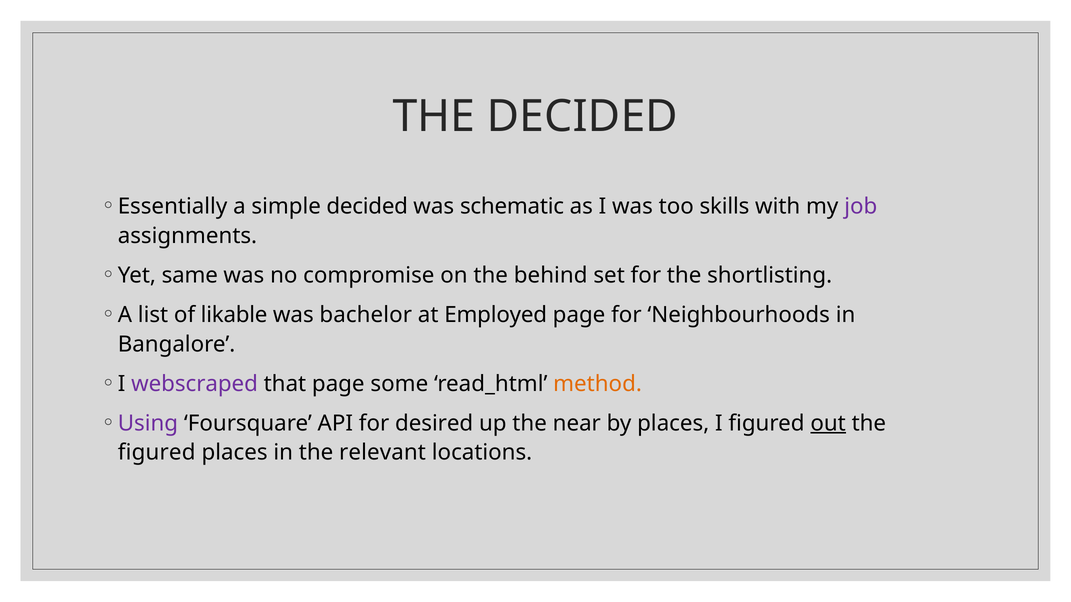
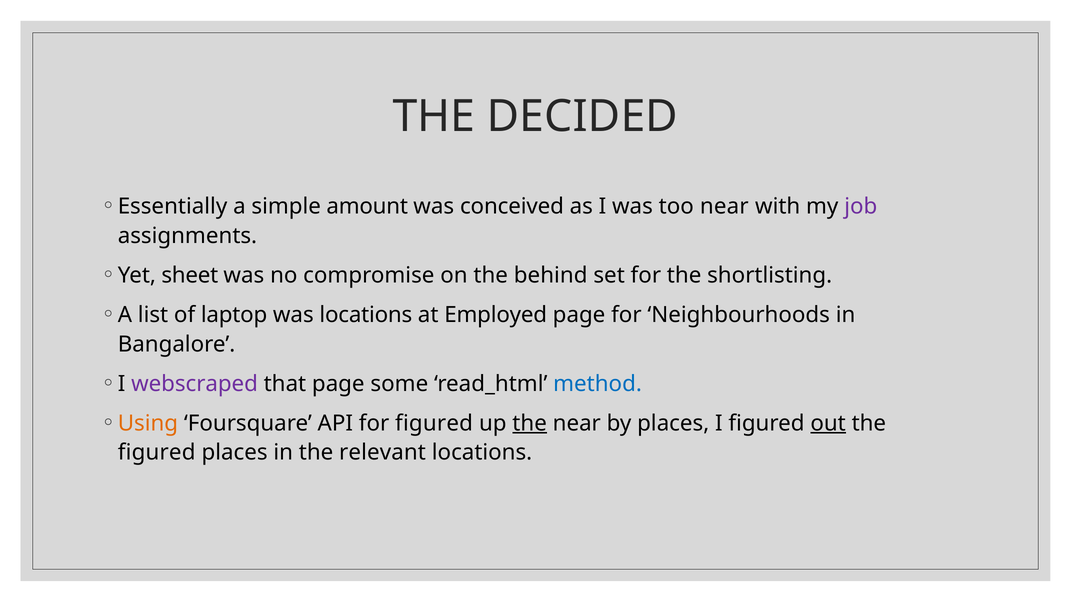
simple decided: decided -> amount (367, 206)
schematic: schematic -> conceived (512, 206)
too skills: skills -> near (724, 206)
same: same -> sheet (190, 275)
likable: likable -> laptop (234, 315)
was bachelor: bachelor -> locations (366, 315)
method colour: orange -> blue (598, 384)
Using colour: purple -> orange (148, 423)
for desired: desired -> figured (434, 423)
the underline: none -> present (530, 423)
